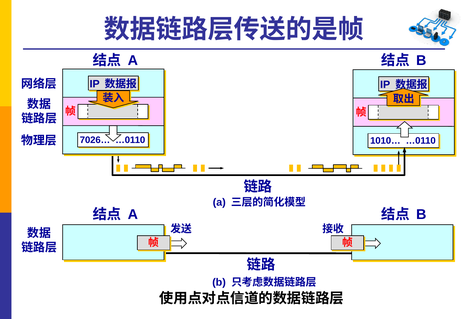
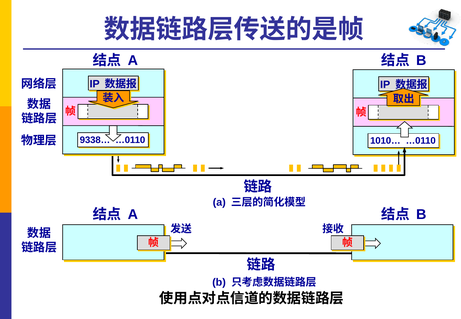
7026…: 7026… -> 9338… (95, 140)
